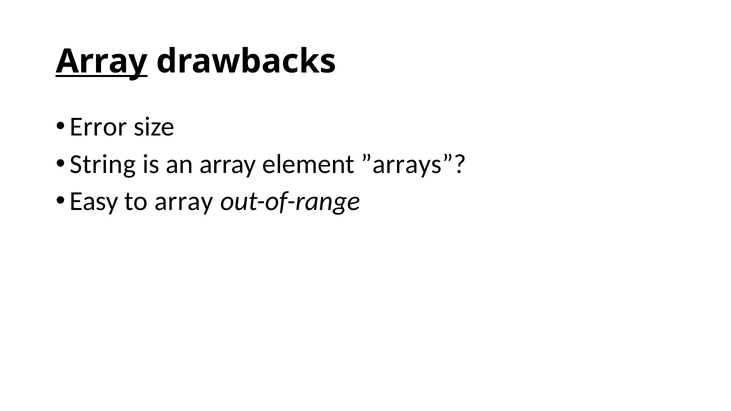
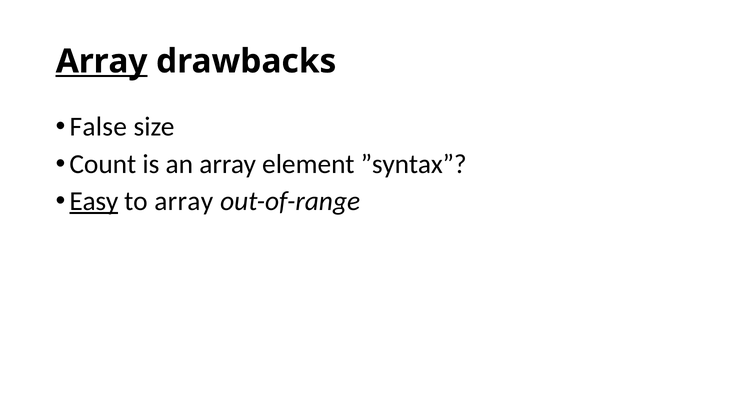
Error: Error -> False (98, 127)
String: String -> Count (103, 164)
”arrays: ”arrays -> ”syntax (414, 164)
Easy underline: none -> present (94, 201)
